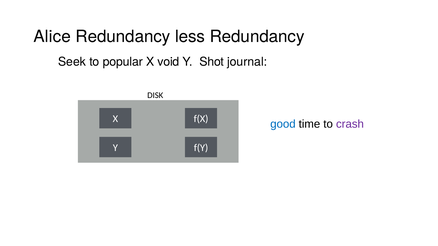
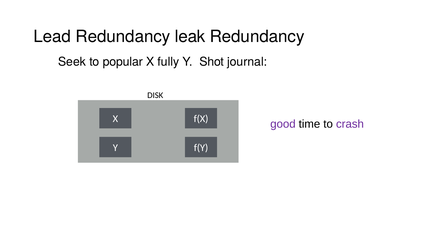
Alice: Alice -> Lead (52, 37)
less: less -> leak (190, 37)
void: void -> fully (168, 62)
good colour: blue -> purple (283, 124)
